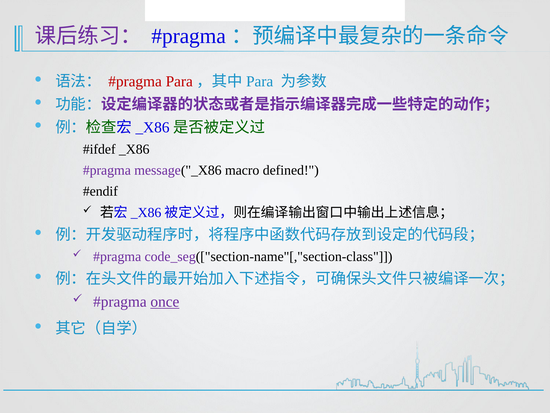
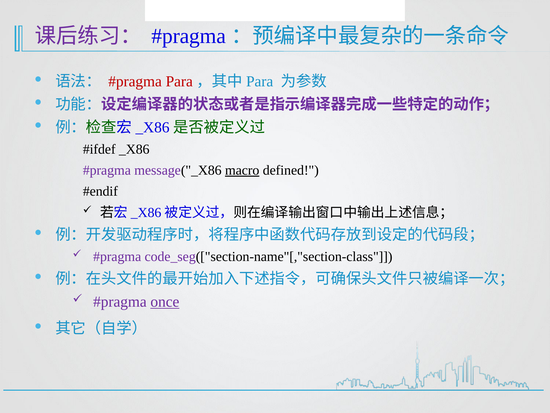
macro underline: none -> present (242, 170)
